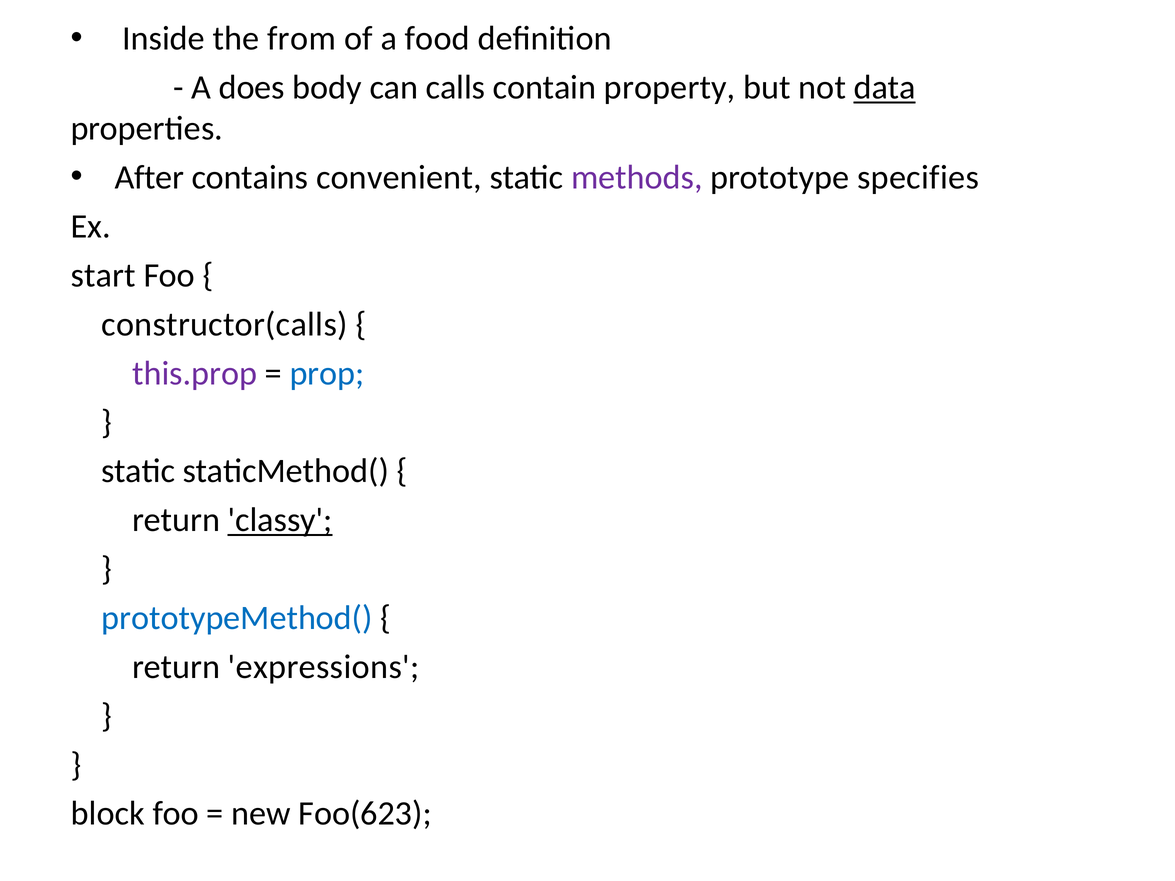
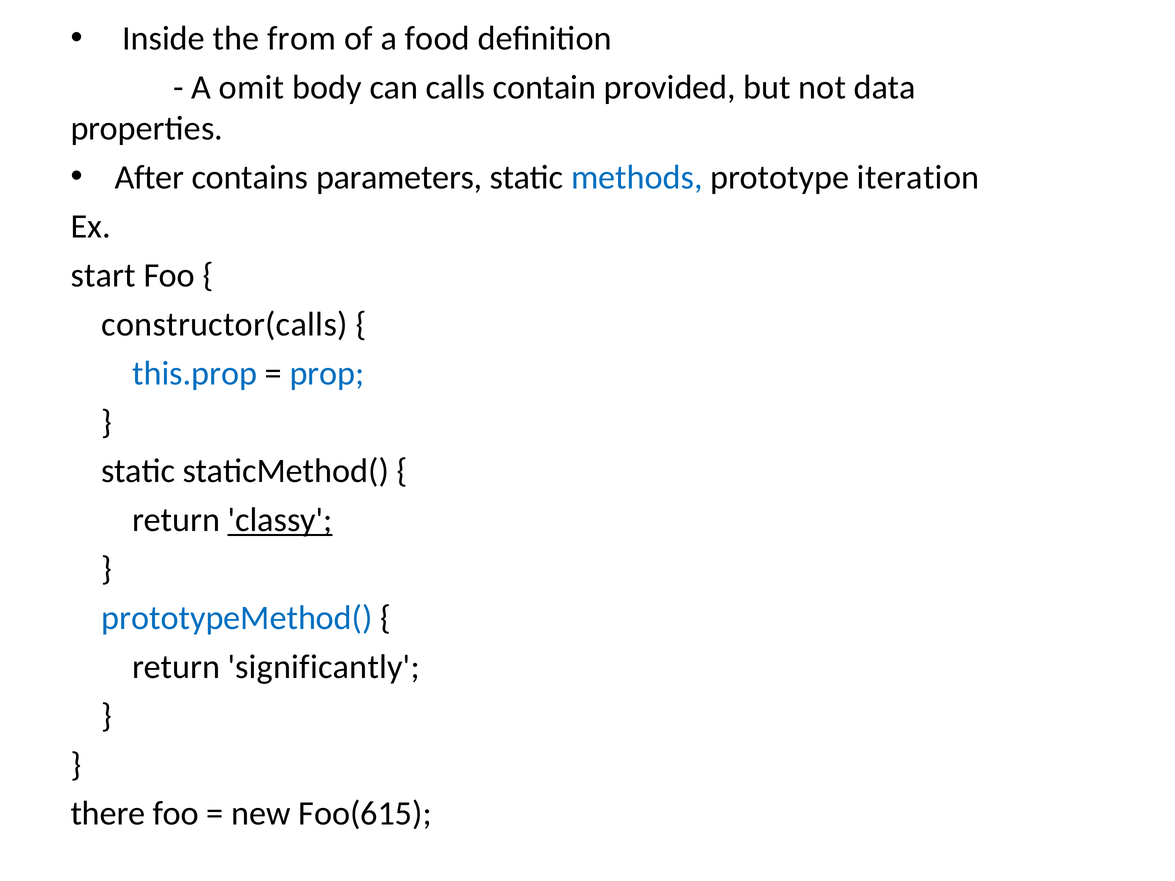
does: does -> omit (252, 88)
property: property -> provided (670, 88)
data underline: present -> none (885, 88)
convenient: convenient -> parameters (399, 178)
methods colour: purple -> blue (637, 178)
specifies: specifies -> iteration (918, 178)
this.prop colour: purple -> blue (195, 373)
expressions: expressions -> significantly (324, 667)
block: block -> there (108, 814)
Foo(623: Foo(623 -> Foo(615 (365, 814)
